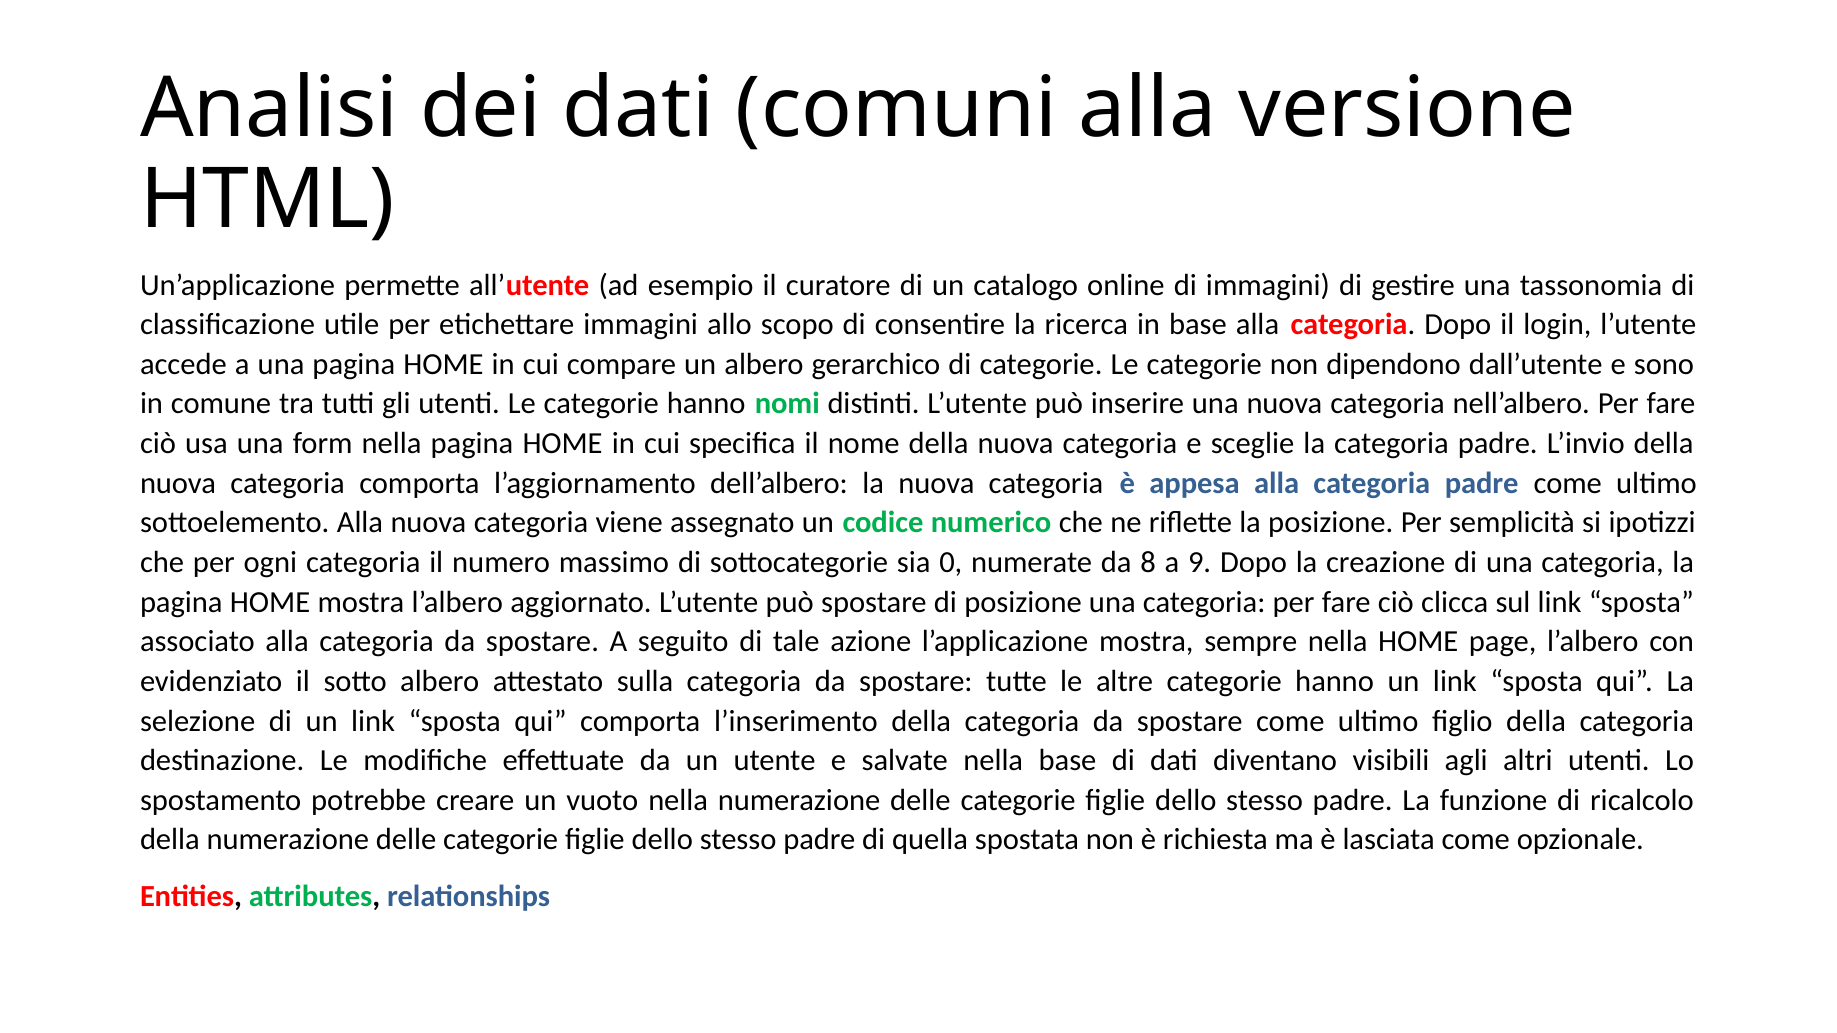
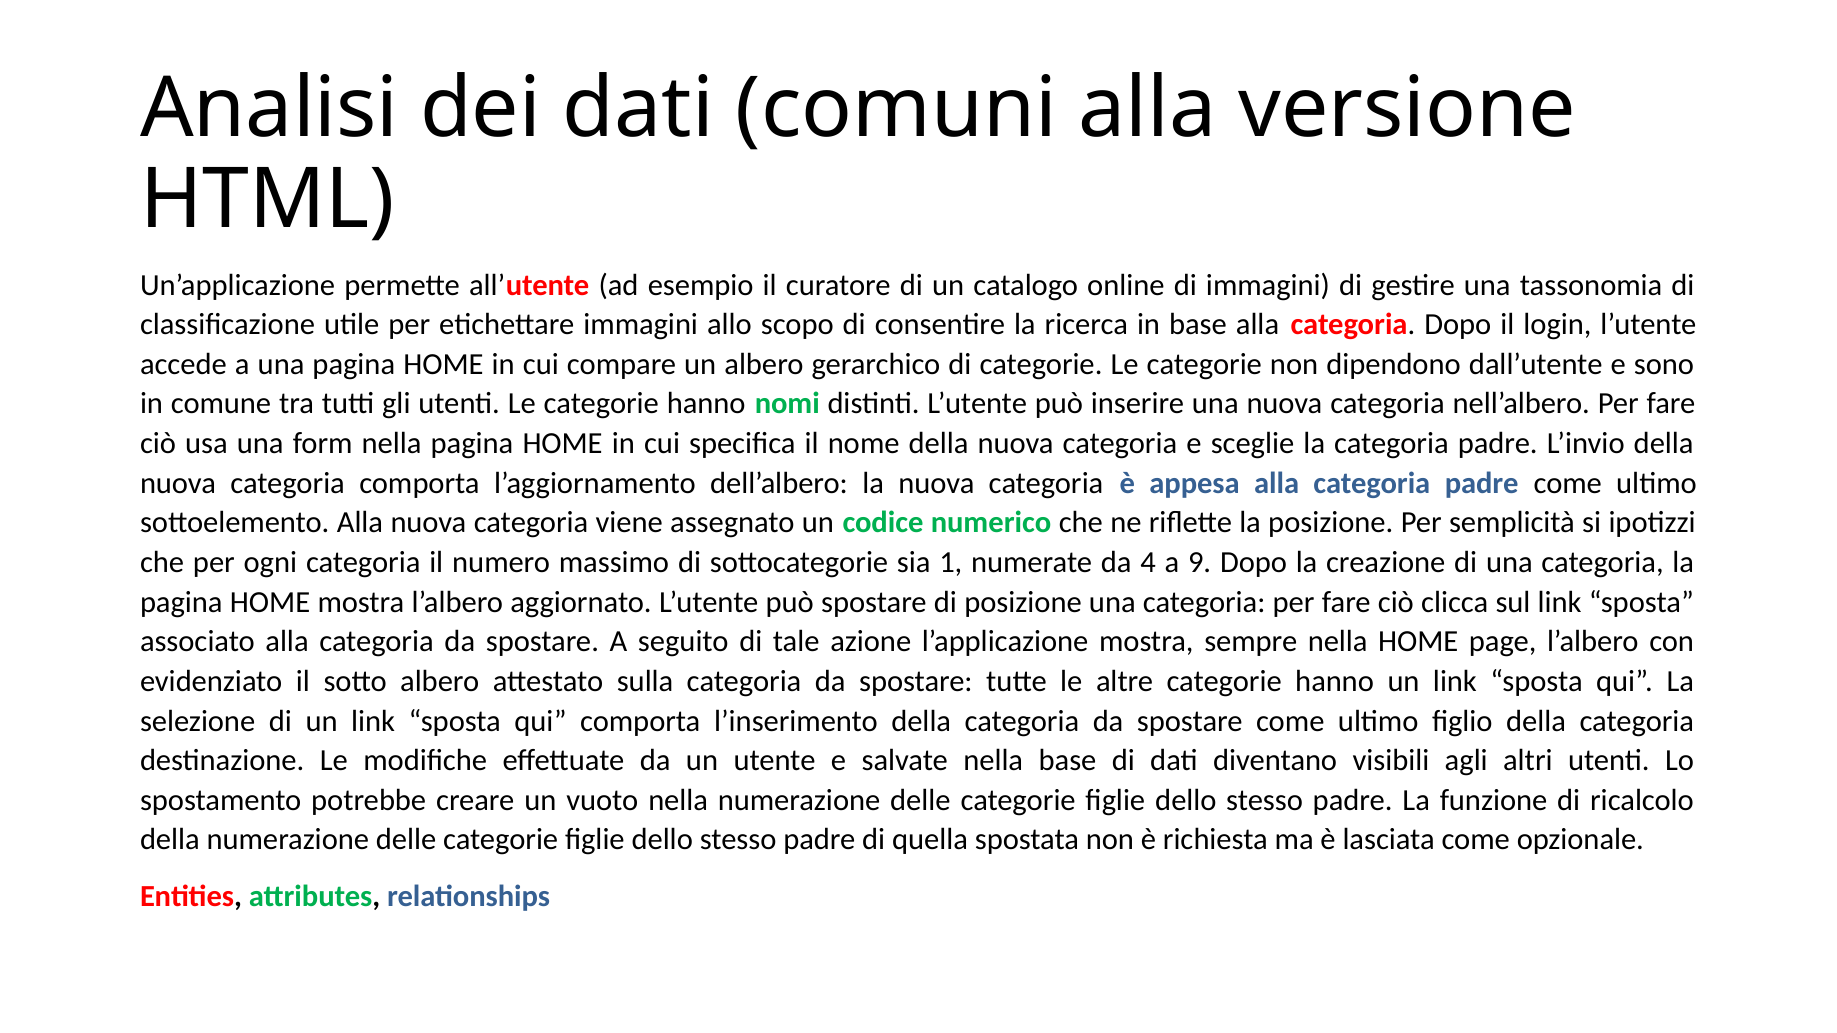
0: 0 -> 1 (951, 563)
8: 8 -> 4 (1148, 563)
